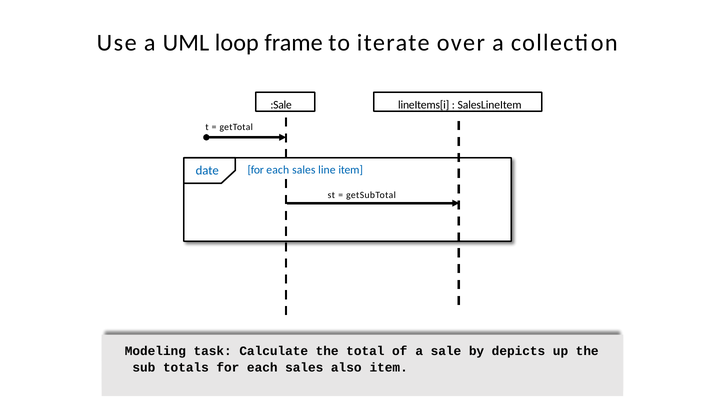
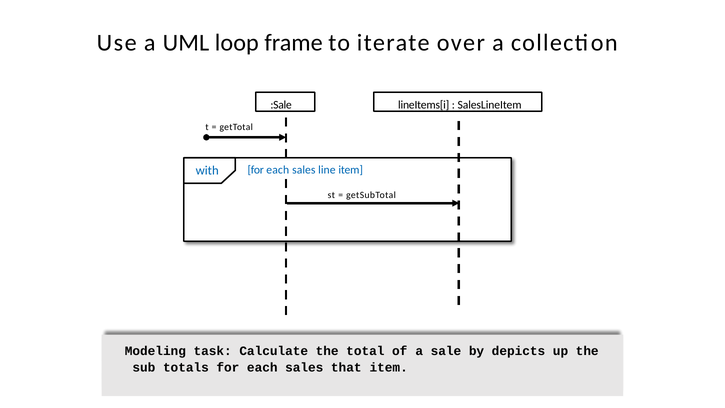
date: date -> with (207, 171)
also: also -> that (346, 368)
